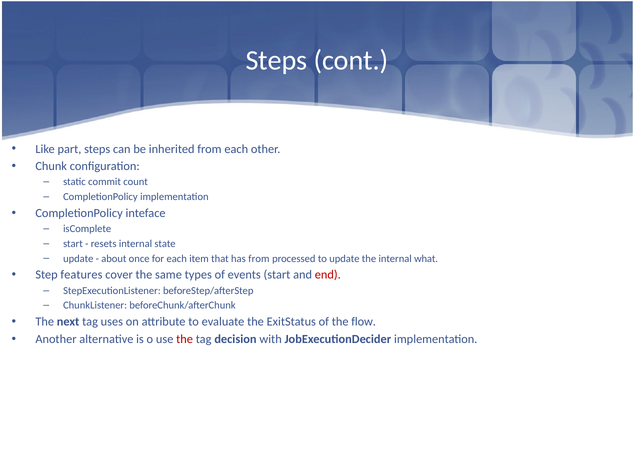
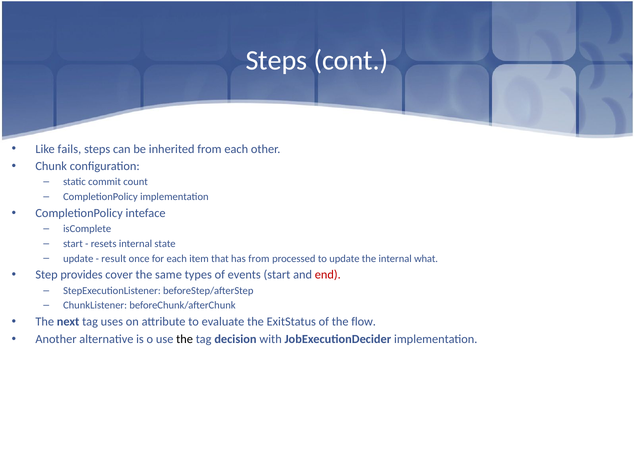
part: part -> fails (69, 149)
about: about -> result (114, 258)
features: features -> provides (82, 275)
the colour: red -> black (185, 339)
